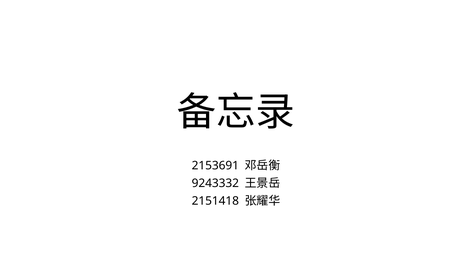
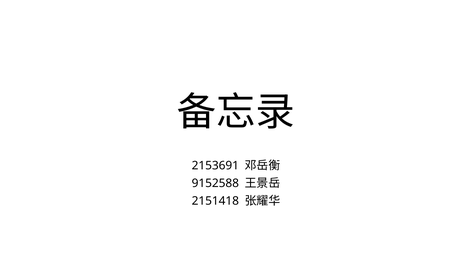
9243332: 9243332 -> 9152588 (215, 184)
